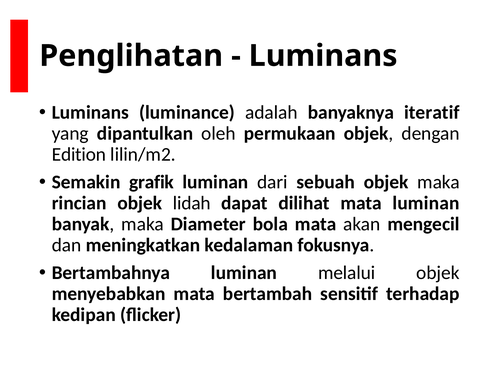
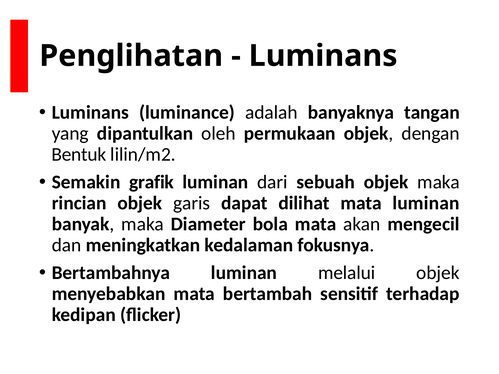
iteratif: iteratif -> tangan (432, 112)
Edition: Edition -> Bentuk (79, 154)
lidah: lidah -> garis (192, 203)
